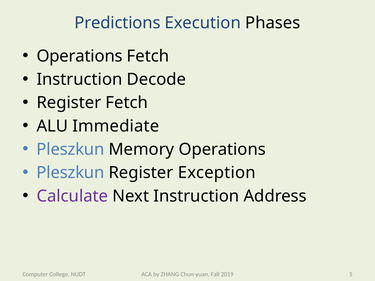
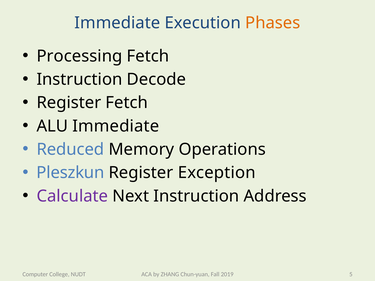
Predictions: Predictions -> Immediate (117, 23)
Phases colour: black -> orange (273, 23)
Operations: Operations -> Processing (79, 56)
Pleszkun: Pleszkun -> Reduced (70, 150)
